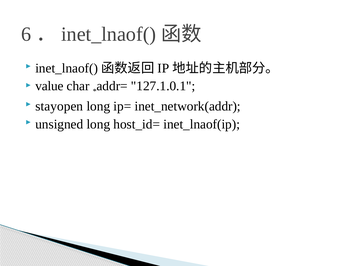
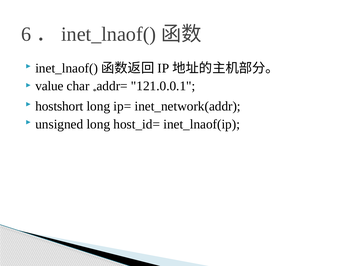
127.1.0.1: 127.1.0.1 -> 121.0.0.1 (163, 86)
stayopen: stayopen -> hostshort (59, 106)
